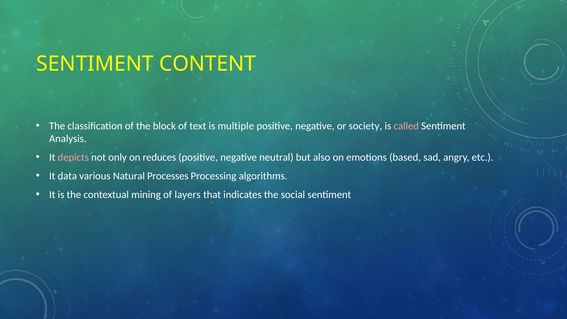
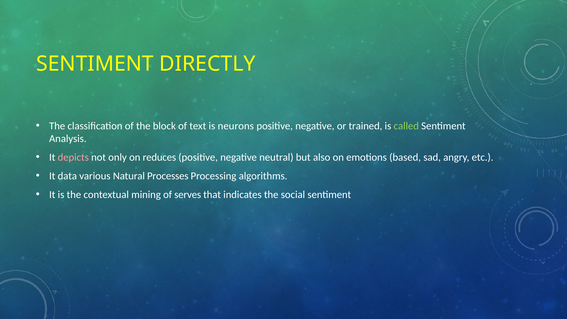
CONTENT: CONTENT -> DIRECTLY (207, 64)
multiple: multiple -> neurons (236, 126)
society: society -> trained (365, 126)
called colour: pink -> light green (406, 126)
layers: layers -> serves (188, 195)
